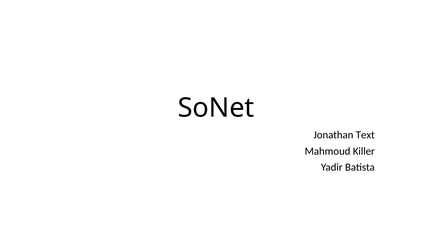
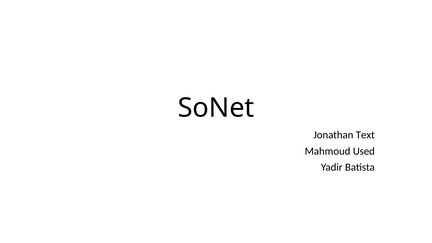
Killer: Killer -> Used (364, 151)
